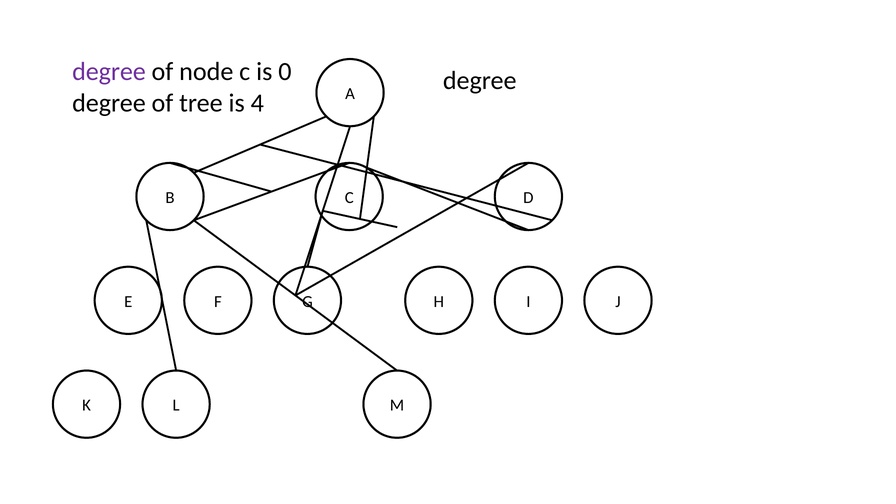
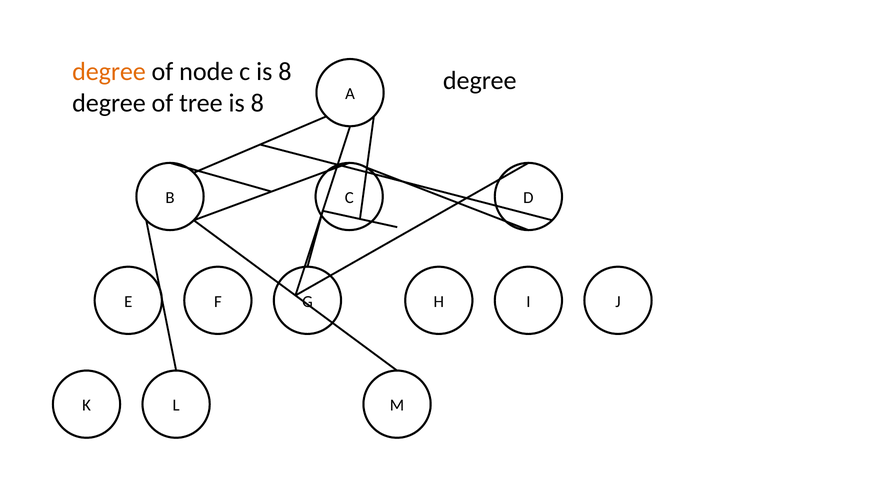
degree colour: purple -> orange (109, 72)
c is 0: 0 -> 8 (285, 72)
tree is 4: 4 -> 8 (257, 103)
